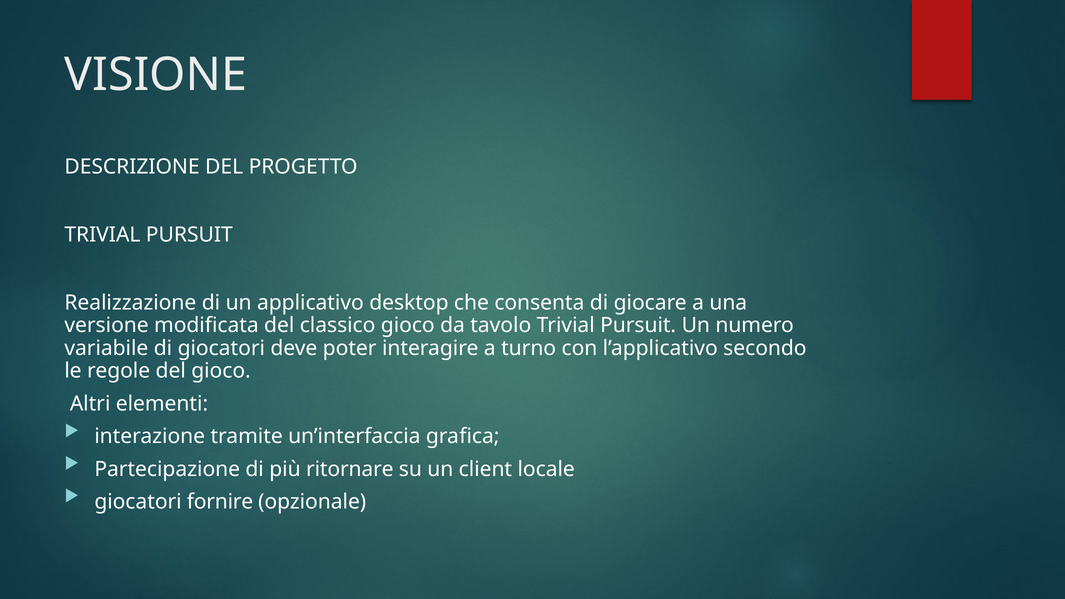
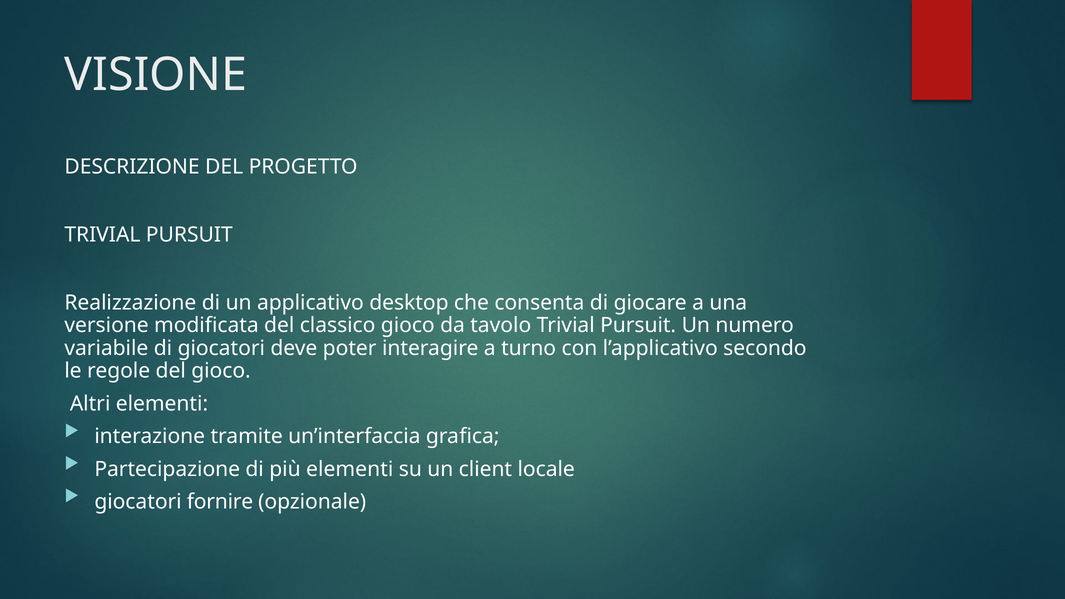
più ritornare: ritornare -> elementi (350, 469)
